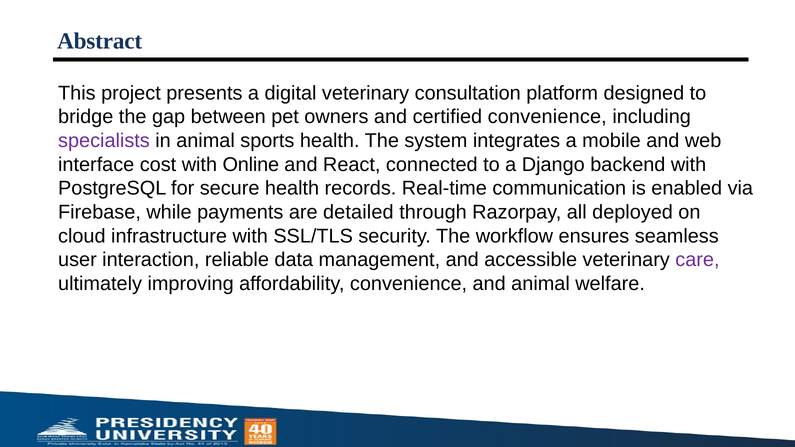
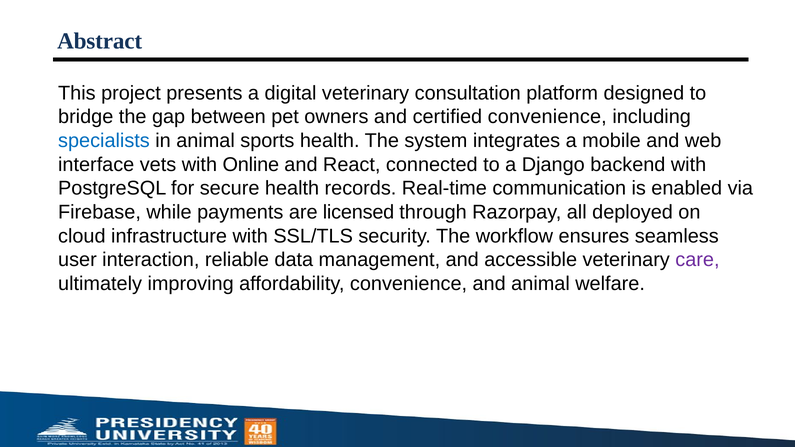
specialists colour: purple -> blue (104, 141)
cost: cost -> vets (158, 165)
detailed: detailed -> licensed (359, 212)
